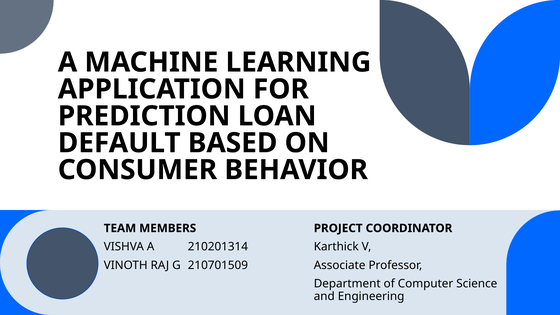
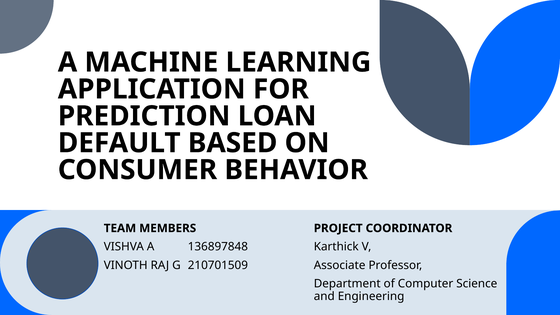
210201314: 210201314 -> 136897848 (218, 247)
